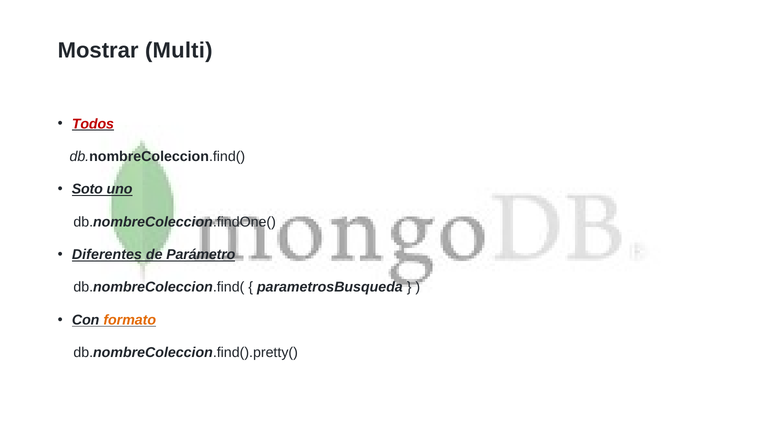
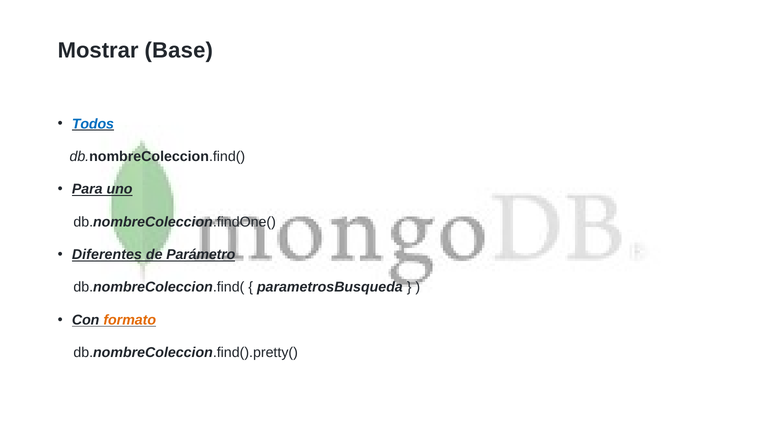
Multi: Multi -> Base (179, 50)
Todos colour: red -> blue (93, 124)
Soto: Soto -> Para (87, 189)
